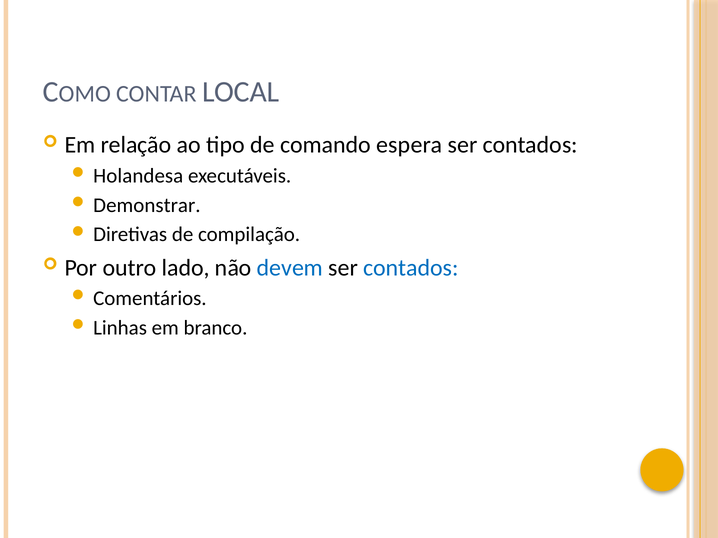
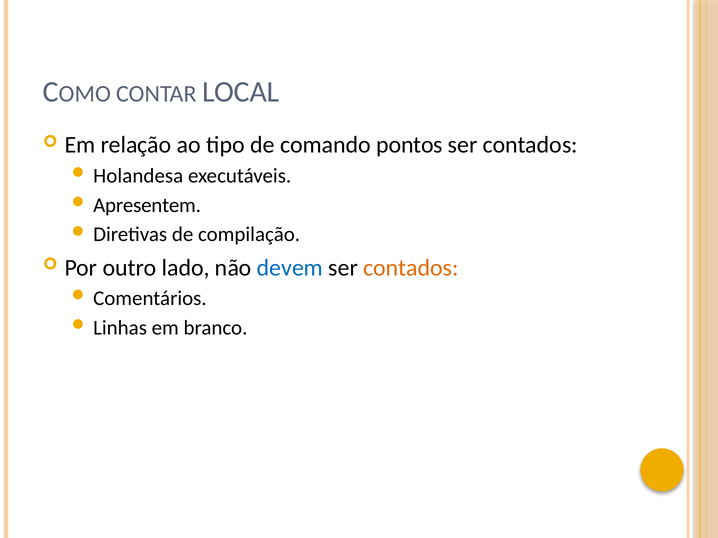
espera: espera -> pontos (410, 145)
Demonstrar: Demonstrar -> Apresentem (147, 205)
contados colour: blue -> orange (411, 268)
